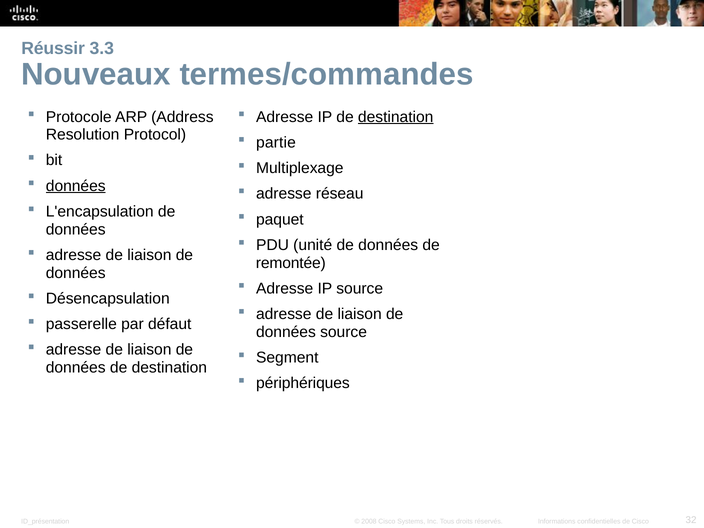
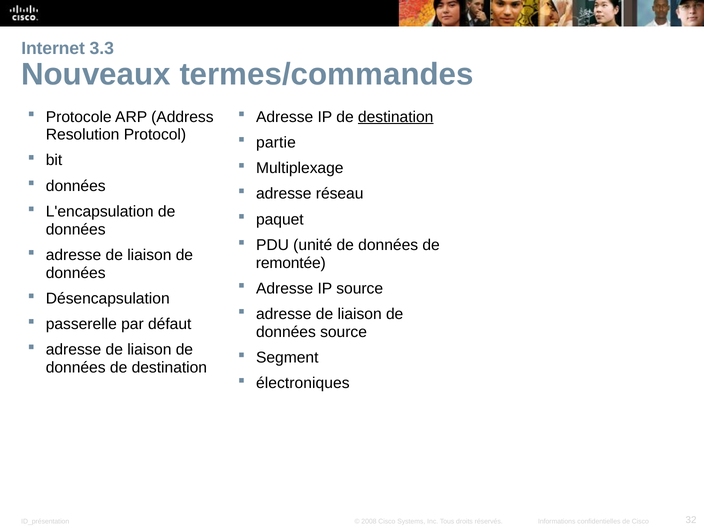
Réussir: Réussir -> Internet (53, 48)
données underline: present -> none (76, 186)
périphériques: périphériques -> électroniques (303, 383)
